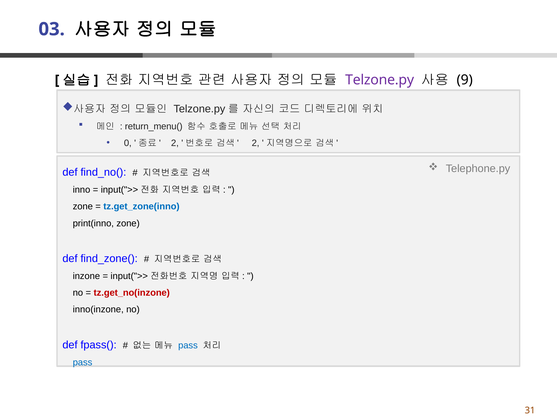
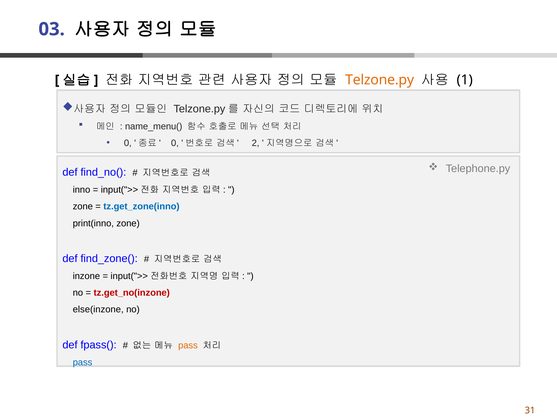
Telzone.py colour: purple -> orange (380, 80)
9: 9 -> 1 (465, 80)
return_menu(: return_menu( -> name_menu( (154, 127)
2: 2 -> 0 (175, 143)
inno(inzone: inno(inzone -> else(inzone (98, 310)
pass colour: blue -> orange (188, 346)
